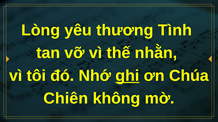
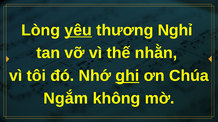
yêu underline: none -> present (78, 30)
Tình: Tình -> Nghỉ (175, 30)
Chiên: Chiên -> Ngắm (66, 99)
